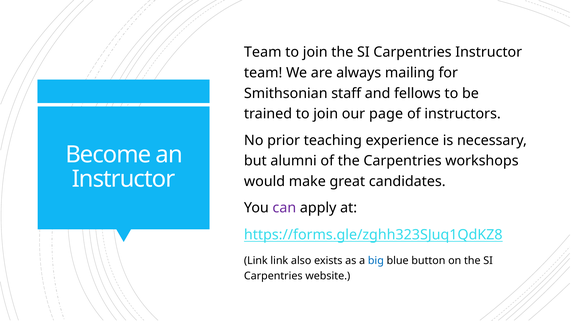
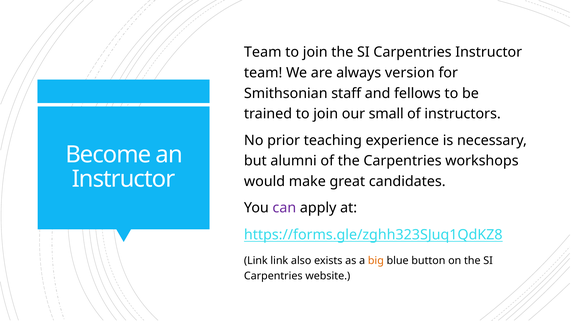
mailing: mailing -> version (410, 73)
page: page -> small (386, 114)
big colour: blue -> orange (376, 261)
